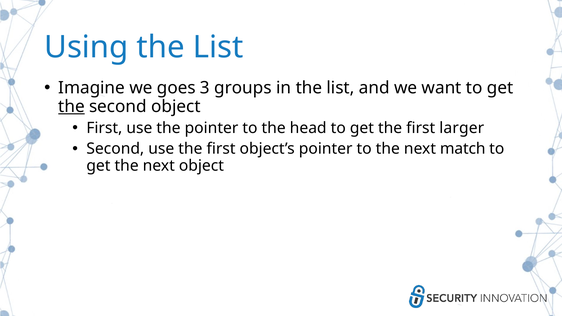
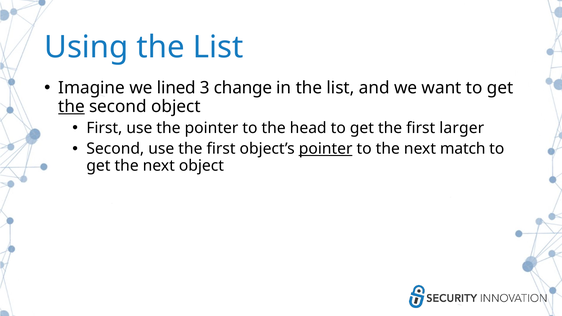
goes: goes -> lined (176, 88)
groups: groups -> change (243, 88)
pointer underline: none -> present (326, 149)
